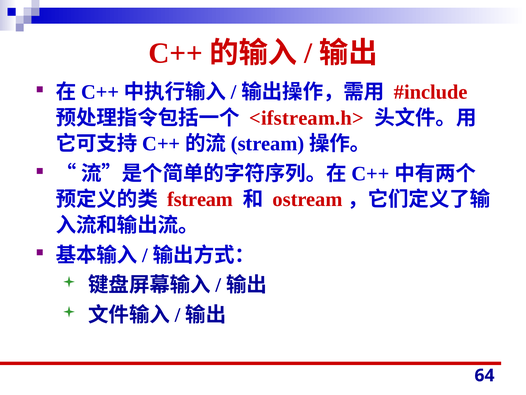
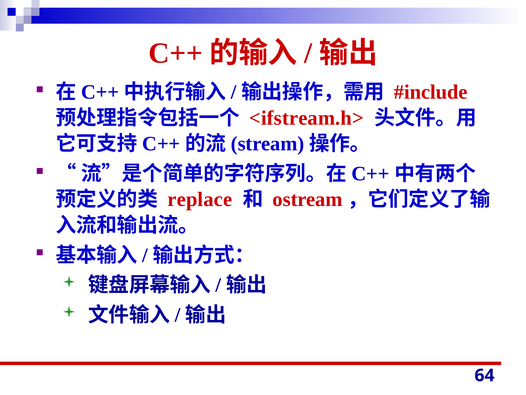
fstream: fstream -> replace (200, 199)
